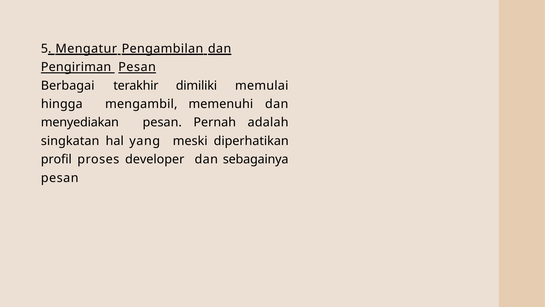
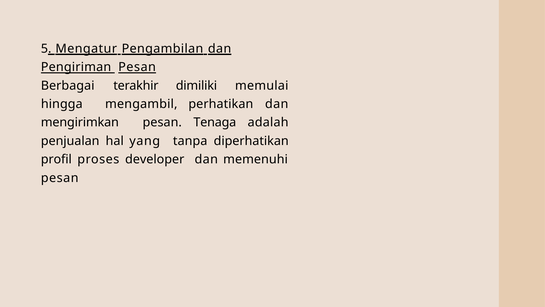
memenuhi: memenuhi -> perhatikan (221, 104)
menyediakan: menyediakan -> mengirimkan (80, 122)
Pernah: Pernah -> Tenaga (215, 122)
singkatan: singkatan -> penjualan (70, 141)
meski: meski -> tanpa (190, 141)
sebagainya: sebagainya -> memenuhi (256, 159)
